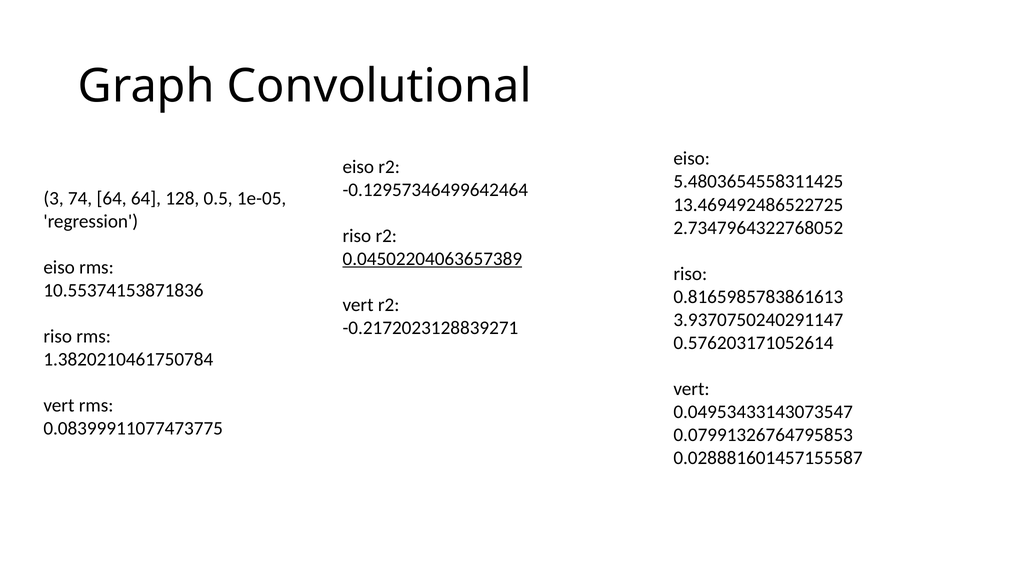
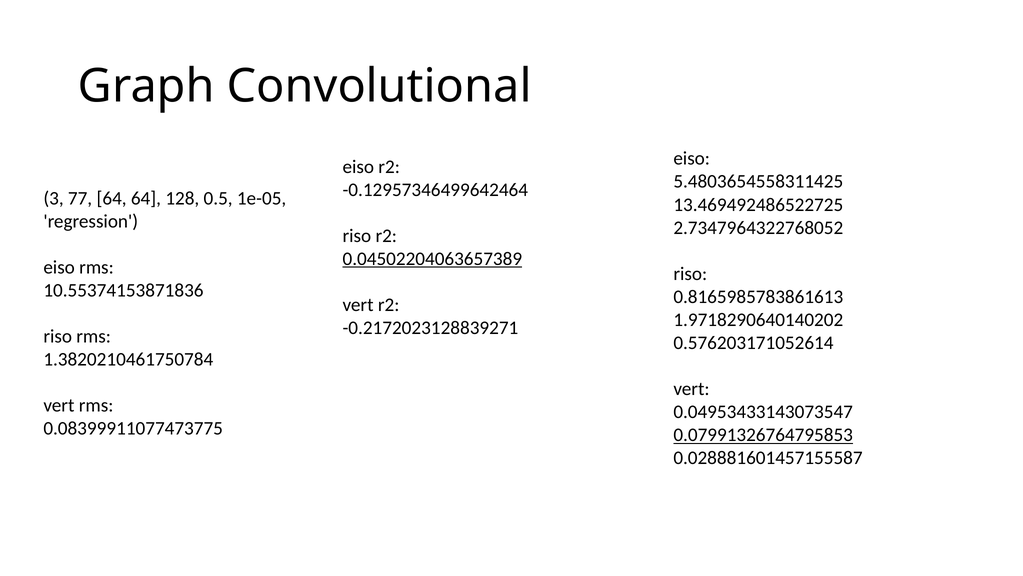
74: 74 -> 77 (80, 198)
3.9370750240291147: 3.9370750240291147 -> 1.9718290640140202 (758, 320)
0.07991326764795853 underline: none -> present (763, 435)
